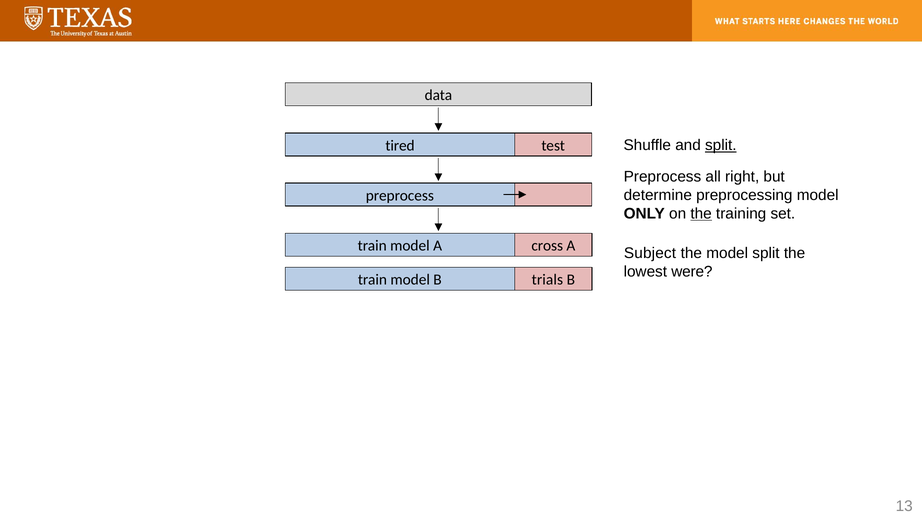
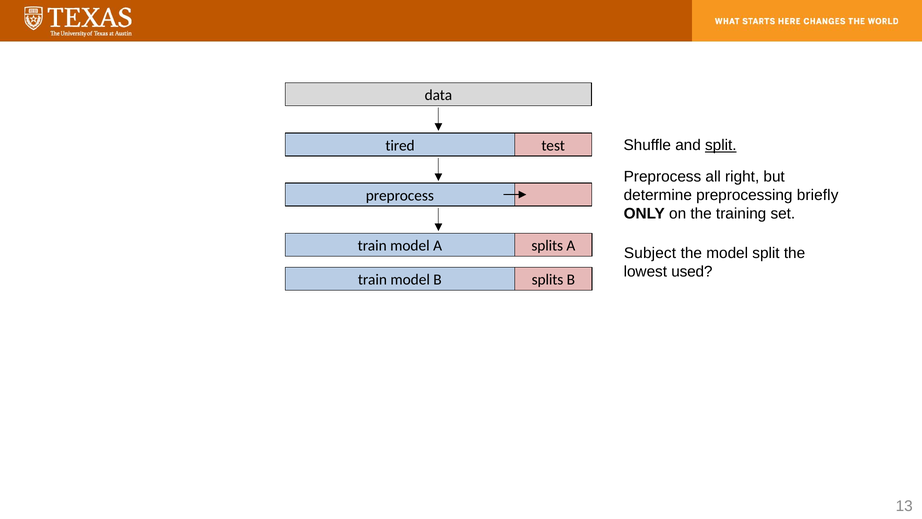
preprocessing model: model -> briefly (818, 195)
the underline: present -> none (701, 213)
cross: cross -> splits (547, 246)
were: were -> used (692, 271)
trials: trials -> splits (547, 279)
